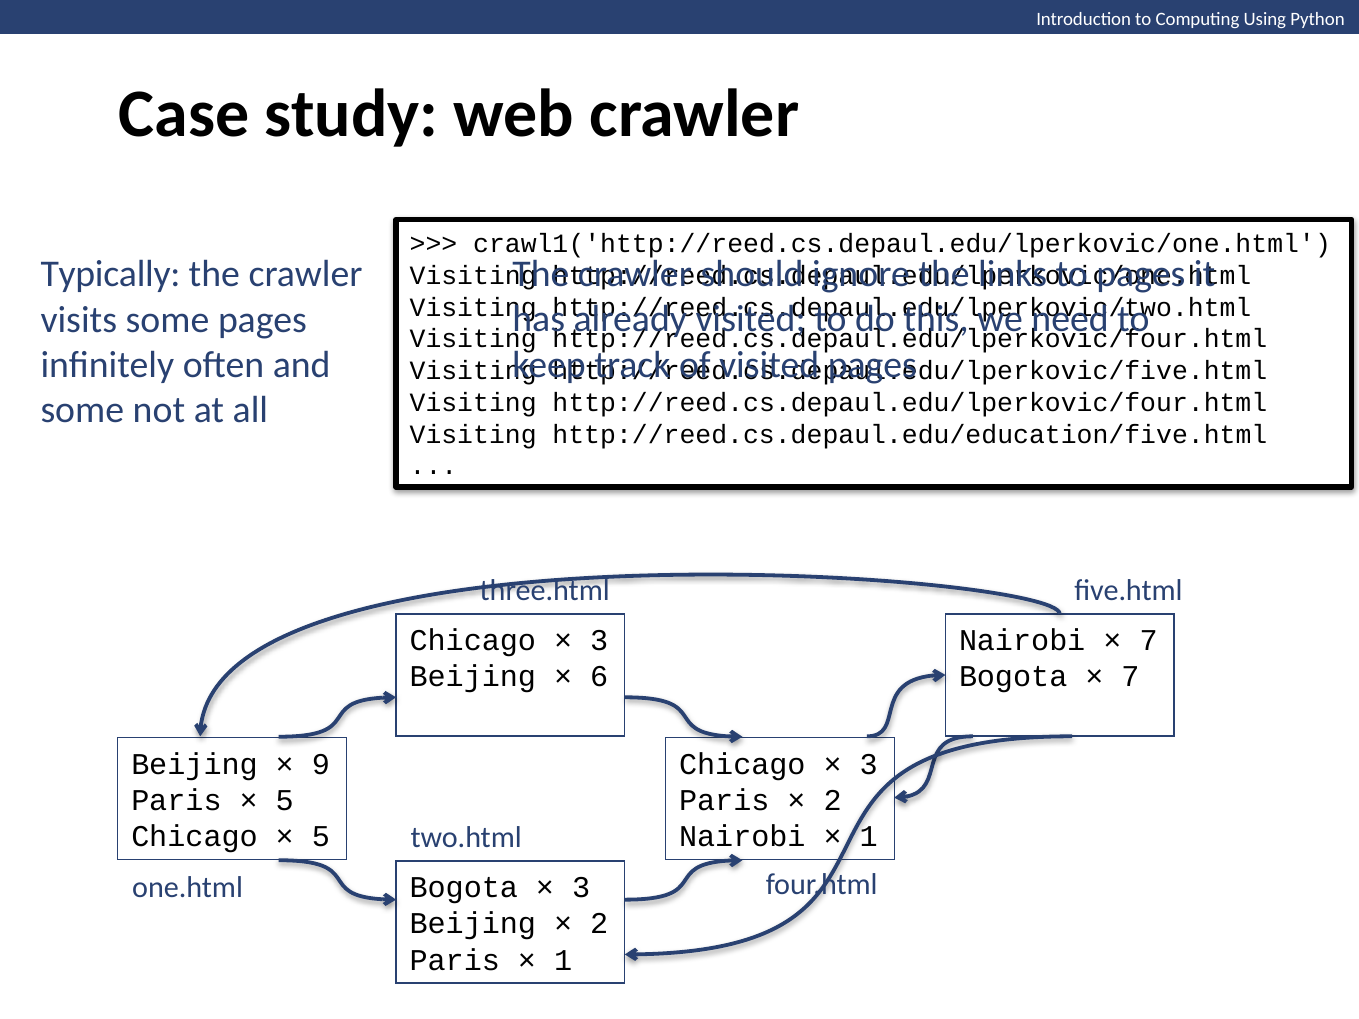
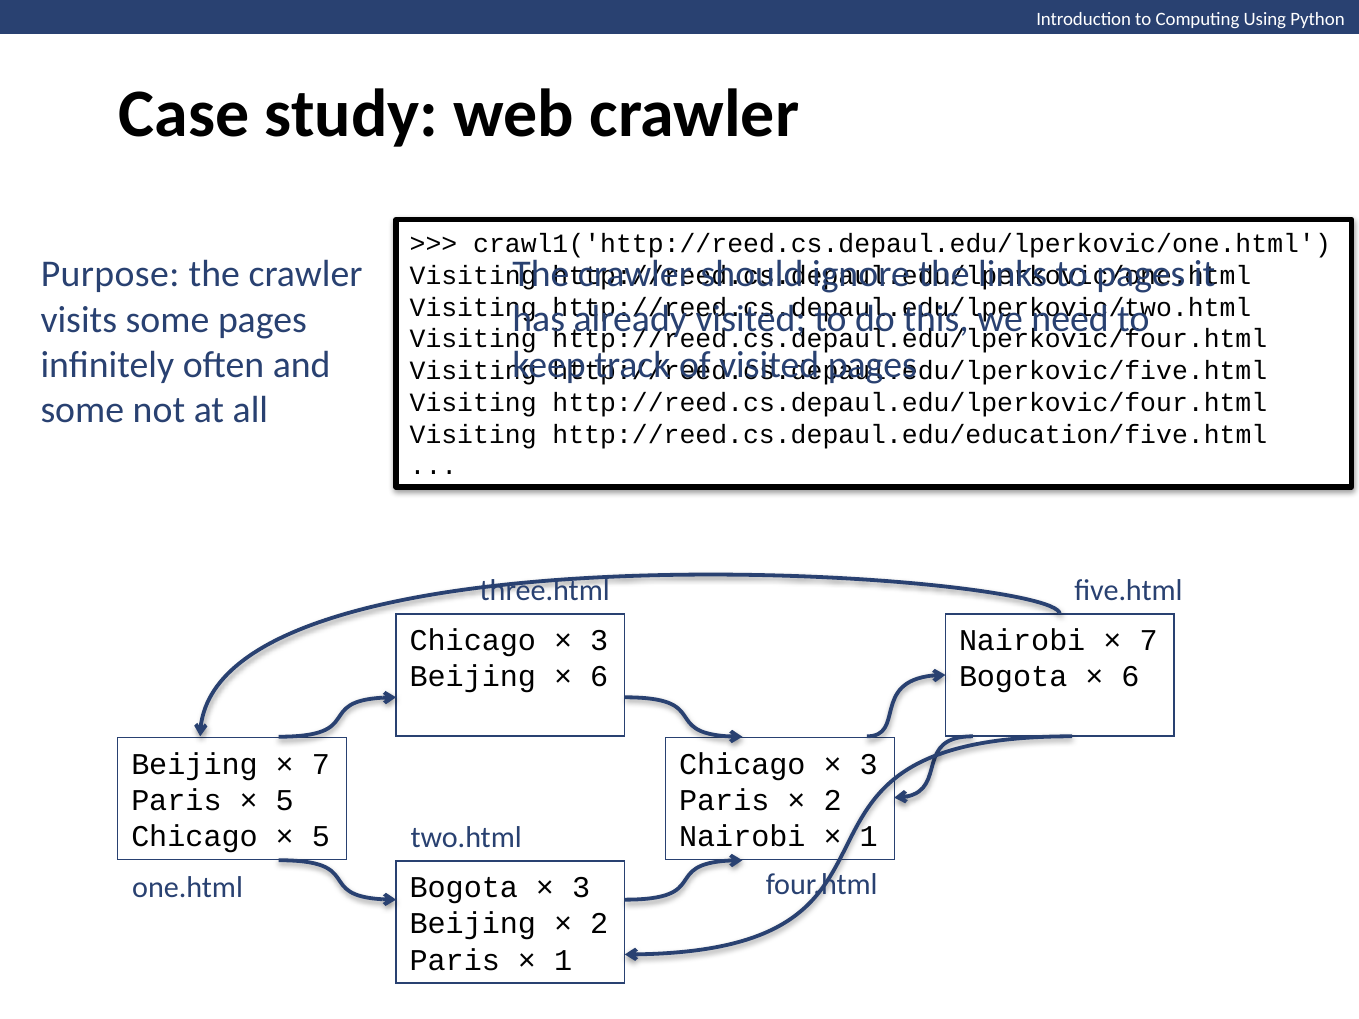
Typically: Typically -> Purpose (110, 274)
7: 7 -> 6 (1131, 677)
9: 9 -> 7 (321, 765)
